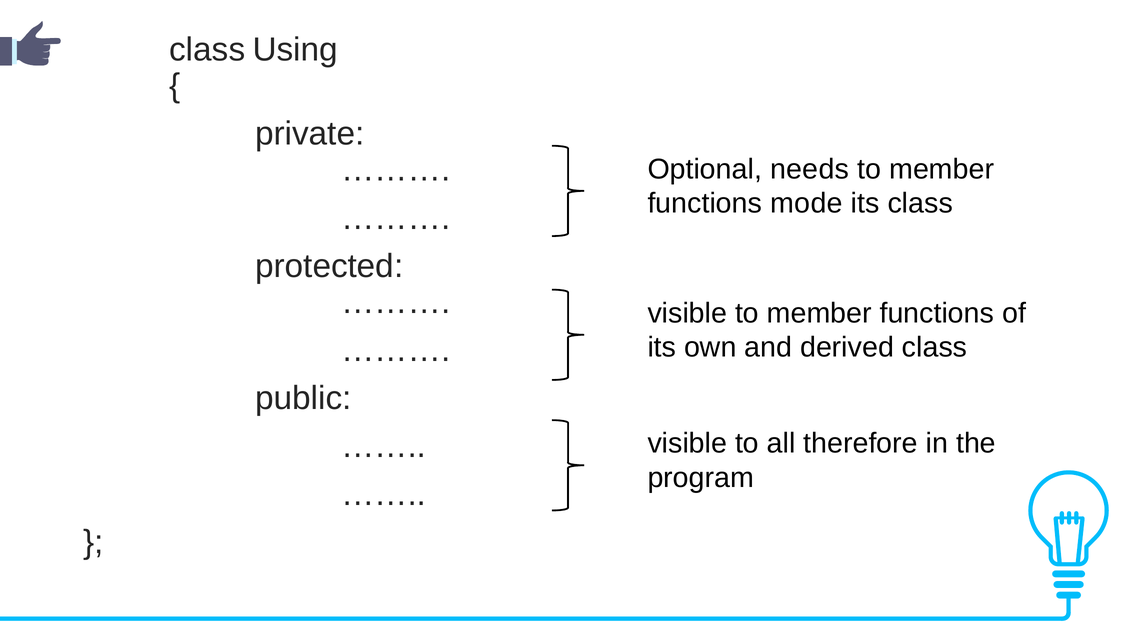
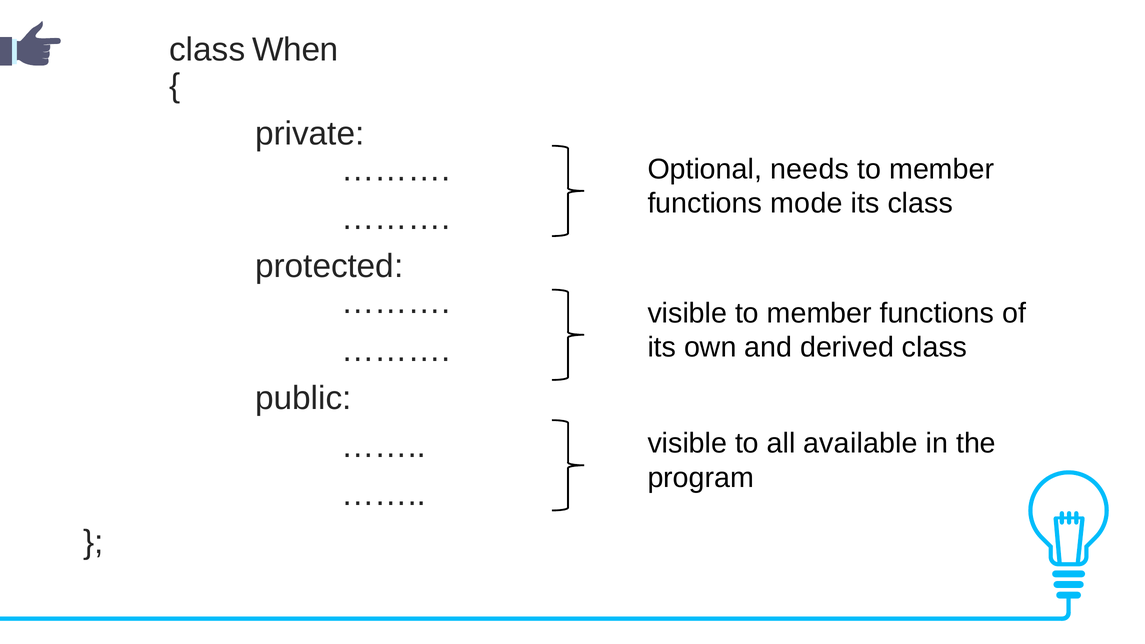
Using: Using -> When (295, 50)
therefore: therefore -> available (861, 444)
